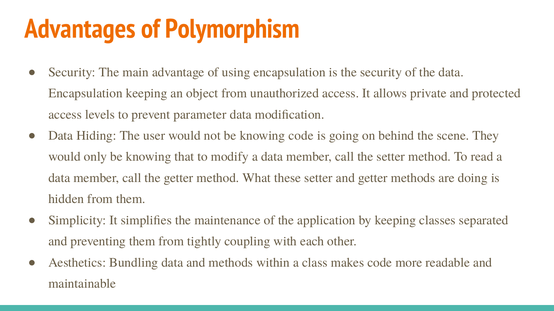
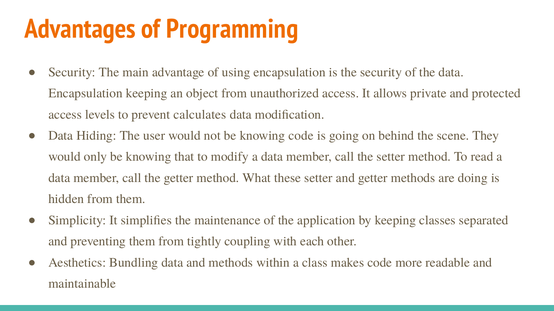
Polymorphism: Polymorphism -> Programming (232, 29)
parameter: parameter -> calculates (200, 115)
